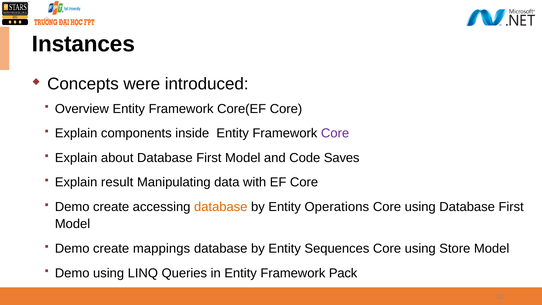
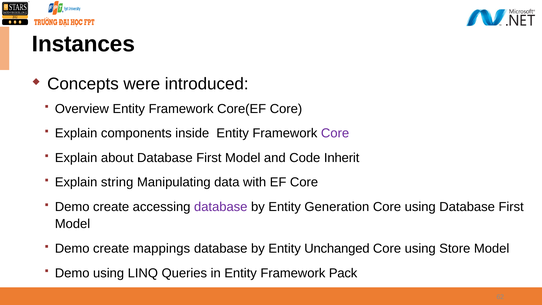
Saves: Saves -> Inherit (342, 158)
result: result -> string (117, 182)
database colour: orange -> purple (221, 207)
Operations: Operations -> Generation (337, 207)
Sequences: Sequences -> Unchanged (337, 248)
